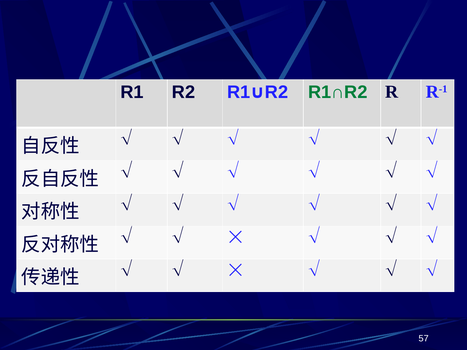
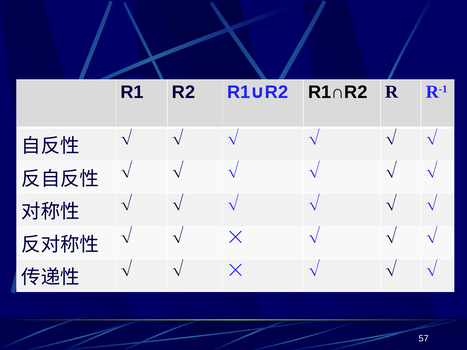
R1∩R2 colour: green -> black (338, 92)
